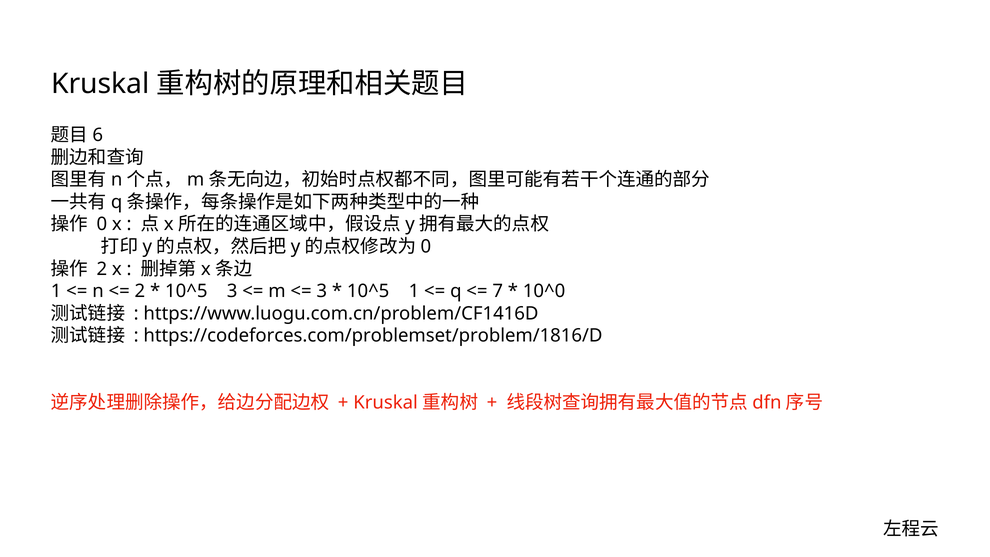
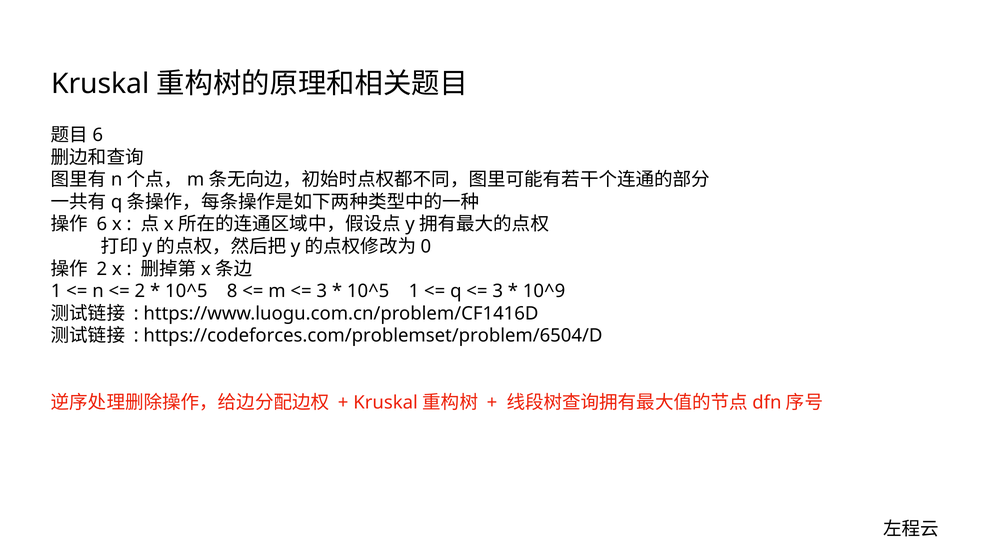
0: 0 -> 6 (102, 224)
10^5 3: 3 -> 8 (232, 291)
7: 7 -> 3 (498, 291)
10^0: 10^0 -> 10^9 (544, 291)
https://codeforces.com/problemset/problem/1816/D: https://codeforces.com/problemset/problem/1816/D -> https://codeforces.com/problemset/problem/6504/D (373, 336)
